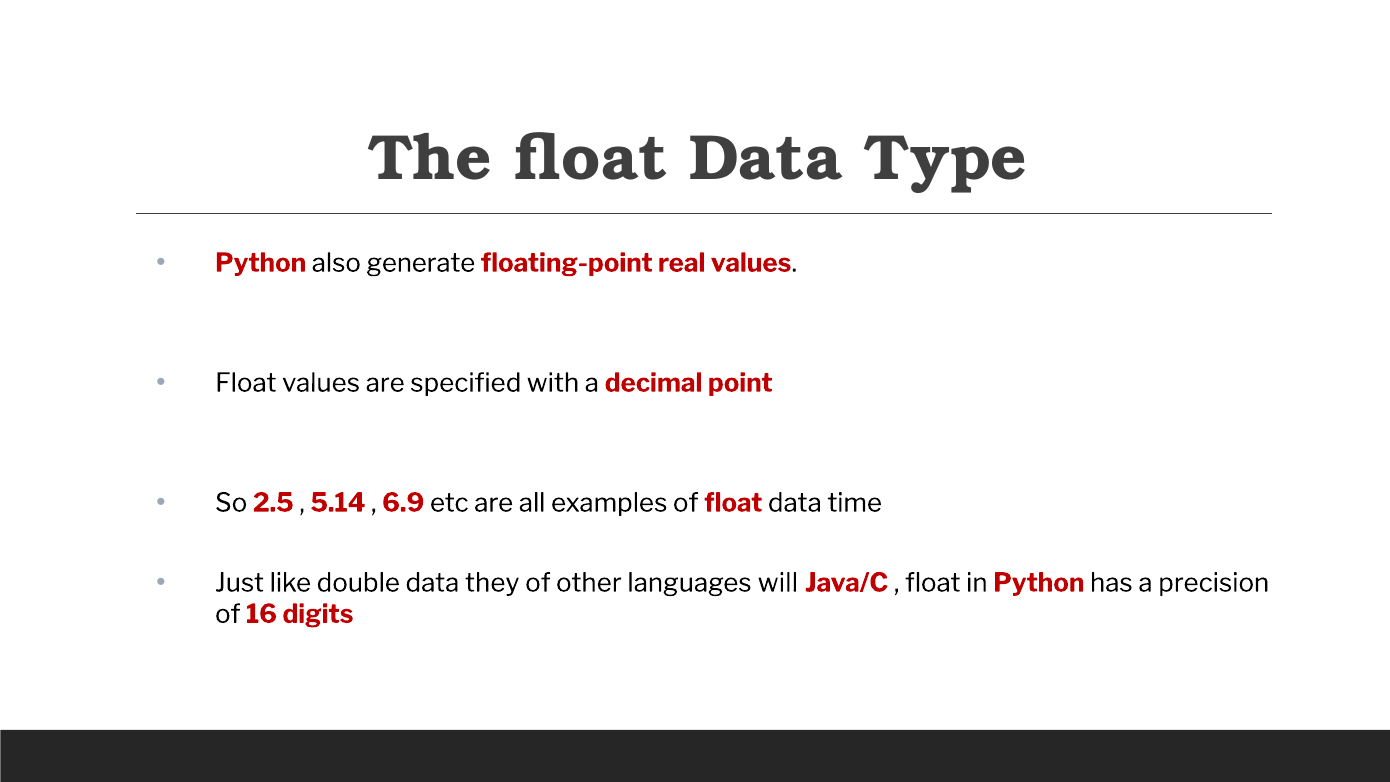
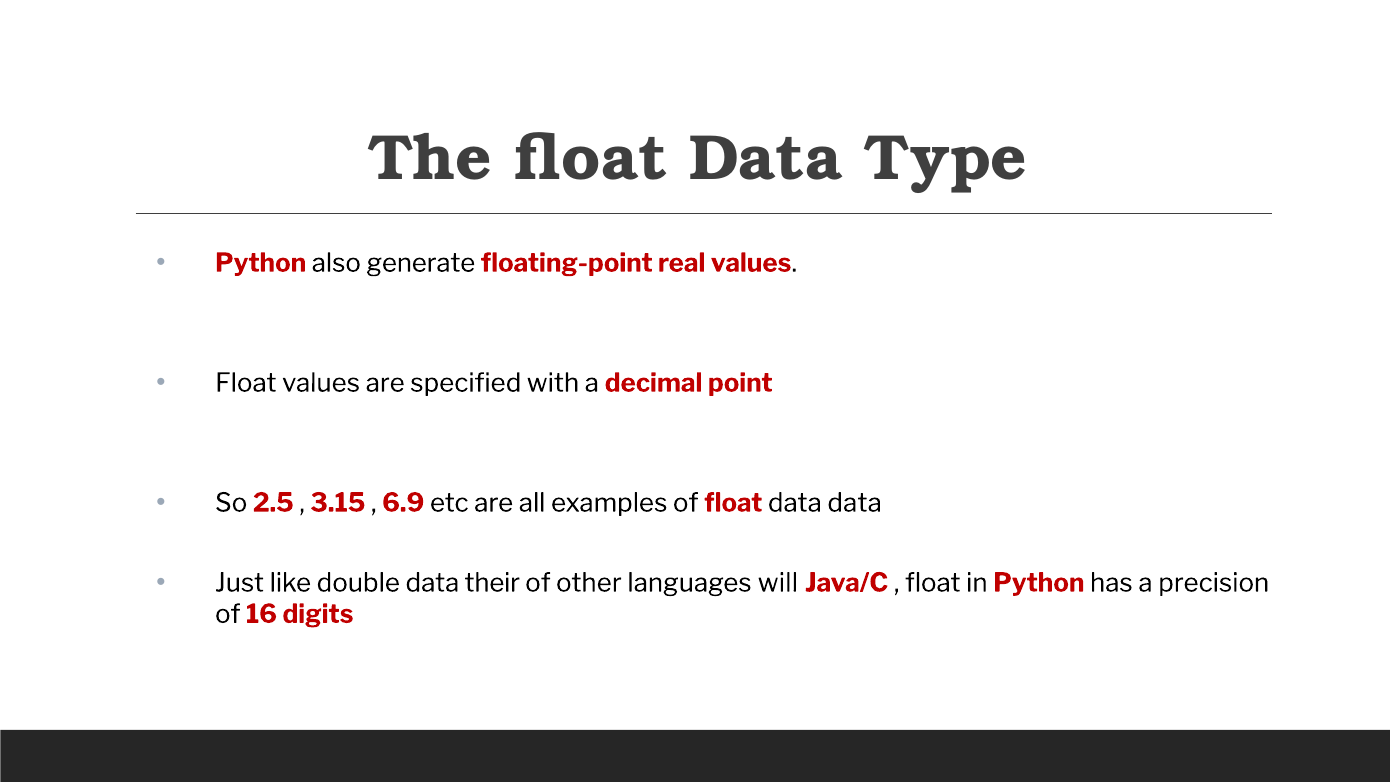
5.14: 5.14 -> 3.15 (338, 503)
data time: time -> data (855, 503)
they: they -> their (492, 583)
